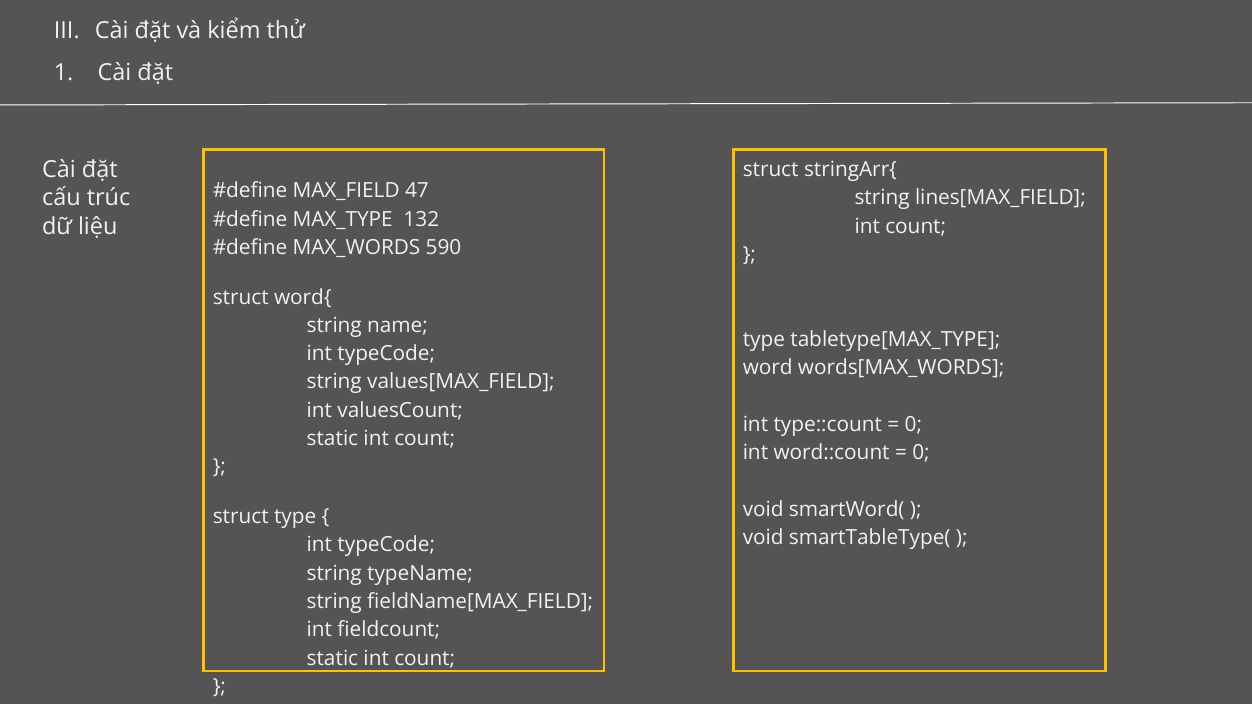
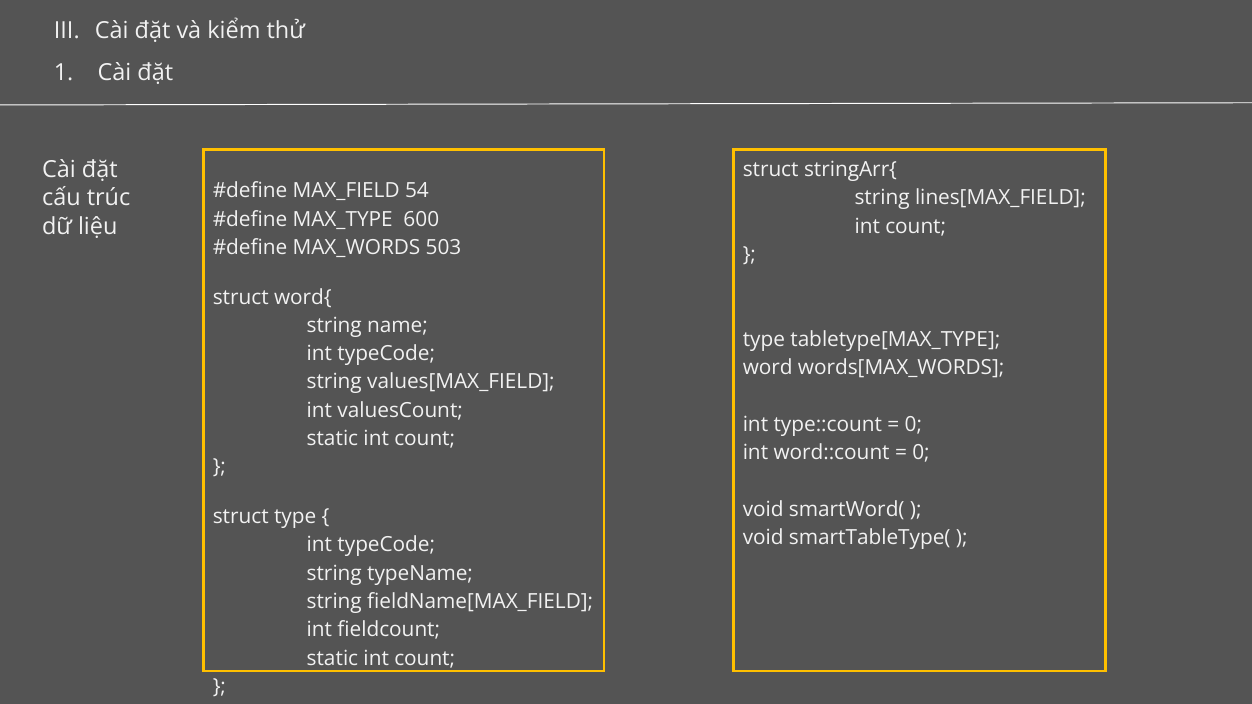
47: 47 -> 54 (417, 191)
132: 132 -> 600 (421, 219)
590: 590 -> 503 (444, 248)
